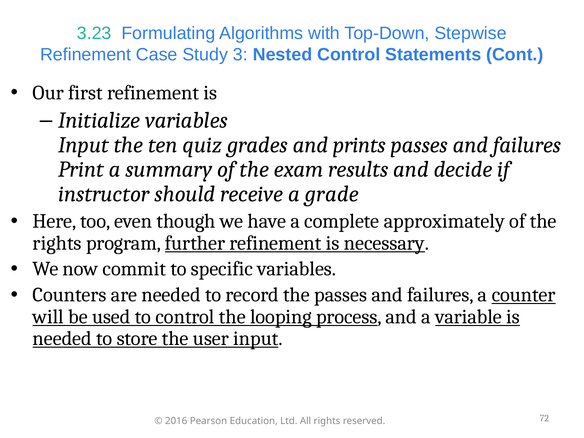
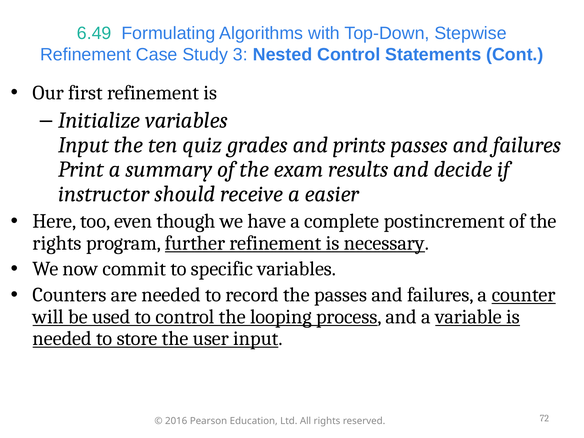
3.23: 3.23 -> 6.49 (94, 33)
grade: grade -> easier (332, 194)
approximately: approximately -> postincrement (444, 221)
